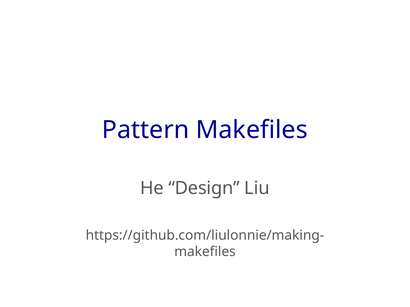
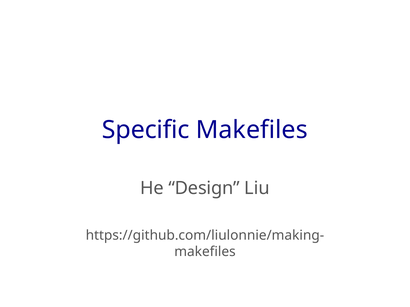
Pattern: Pattern -> Specific (146, 130)
